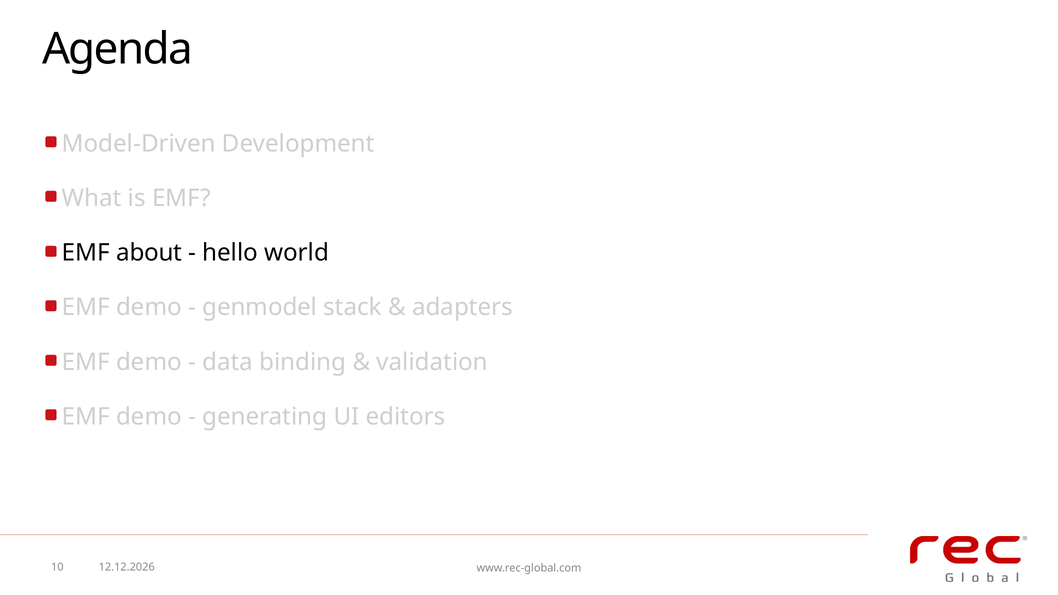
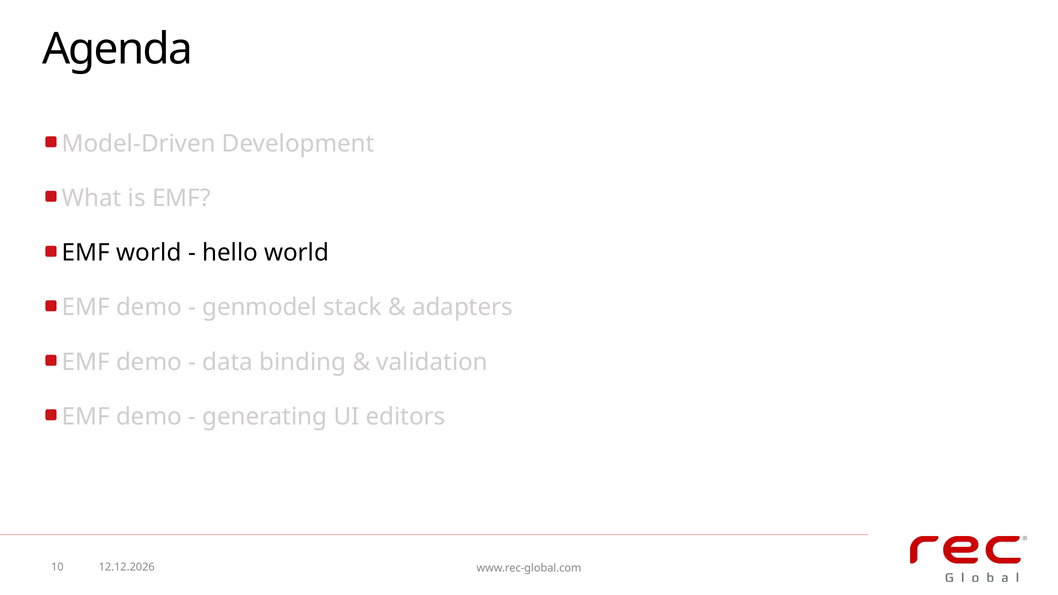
EMF about: about -> world (149, 253)
